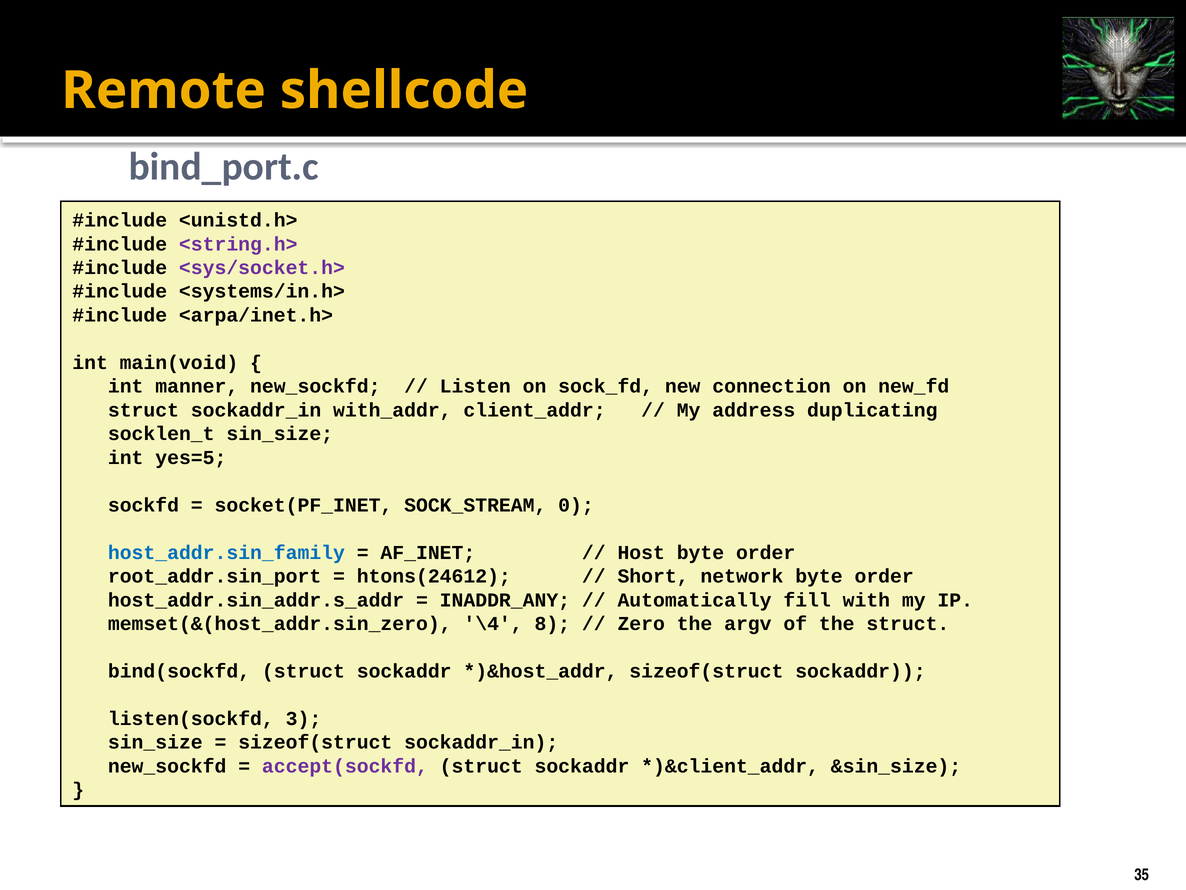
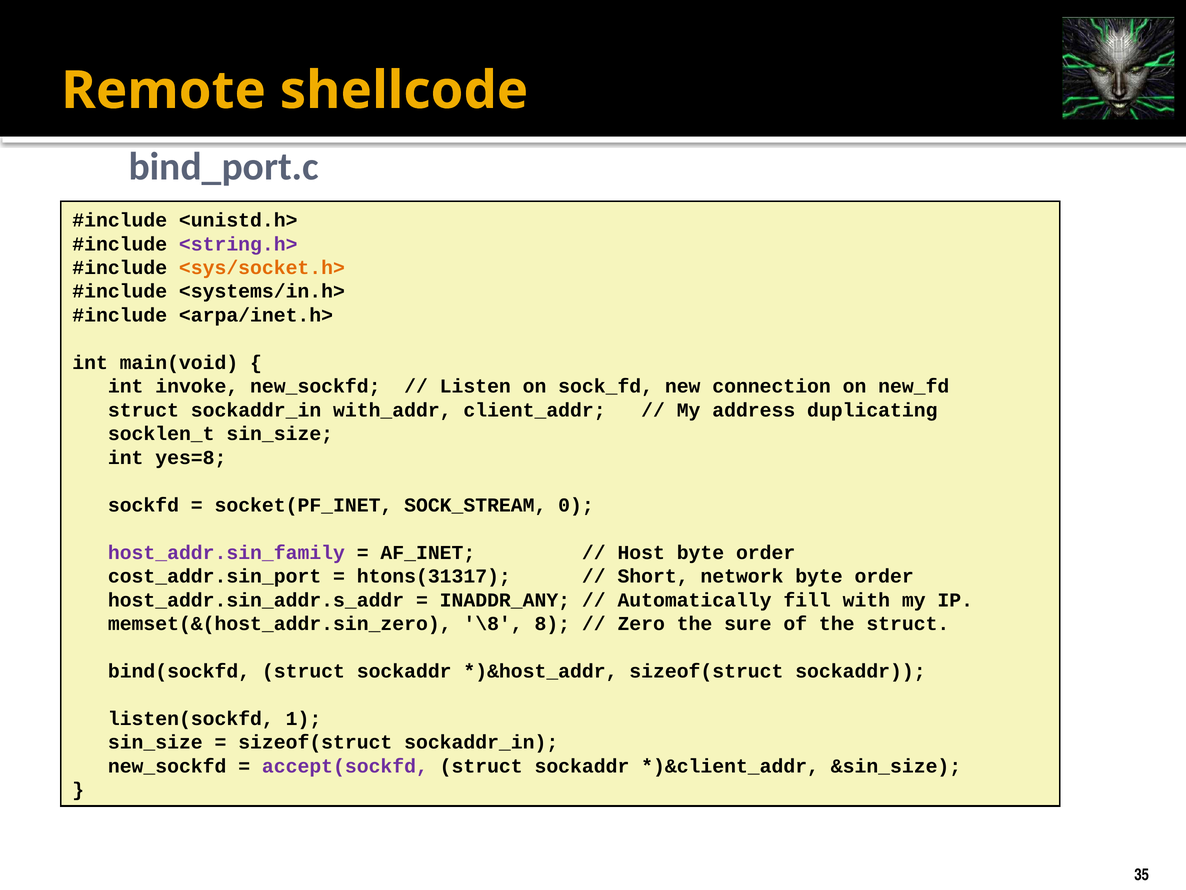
<sys/socket.h> colour: purple -> orange (262, 268)
manner: manner -> invoke (197, 386)
yes=5: yes=5 -> yes=8 (191, 457)
host_addr.sin_family colour: blue -> purple (226, 552)
root_addr.sin_port: root_addr.sin_port -> cost_addr.sin_port (215, 576)
htons(24612: htons(24612 -> htons(31317 (434, 576)
\4: \4 -> \8 (493, 623)
argv: argv -> sure (748, 623)
3: 3 -> 1 (303, 718)
